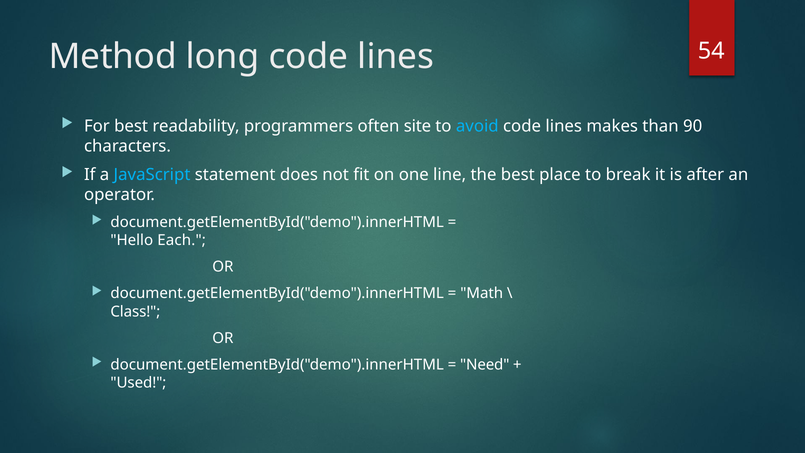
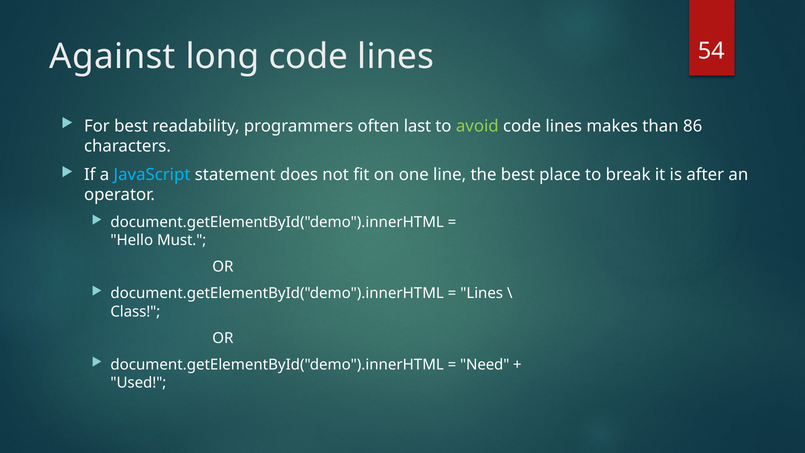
Method: Method -> Against (112, 57)
site: site -> last (417, 126)
avoid colour: light blue -> light green (477, 126)
90: 90 -> 86 (693, 126)
Each: Each -> Must (182, 240)
Math: Math -> Lines (482, 293)
